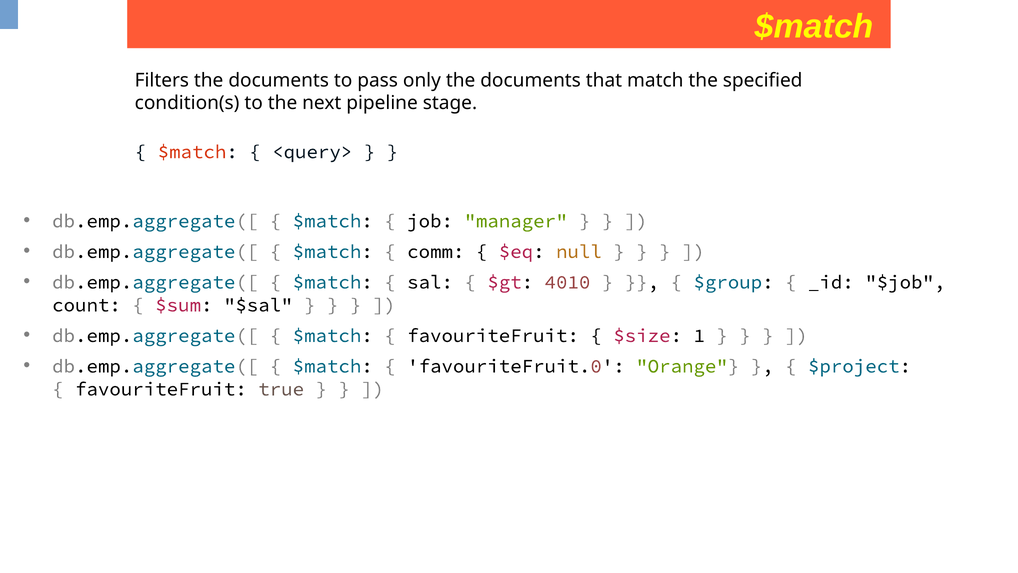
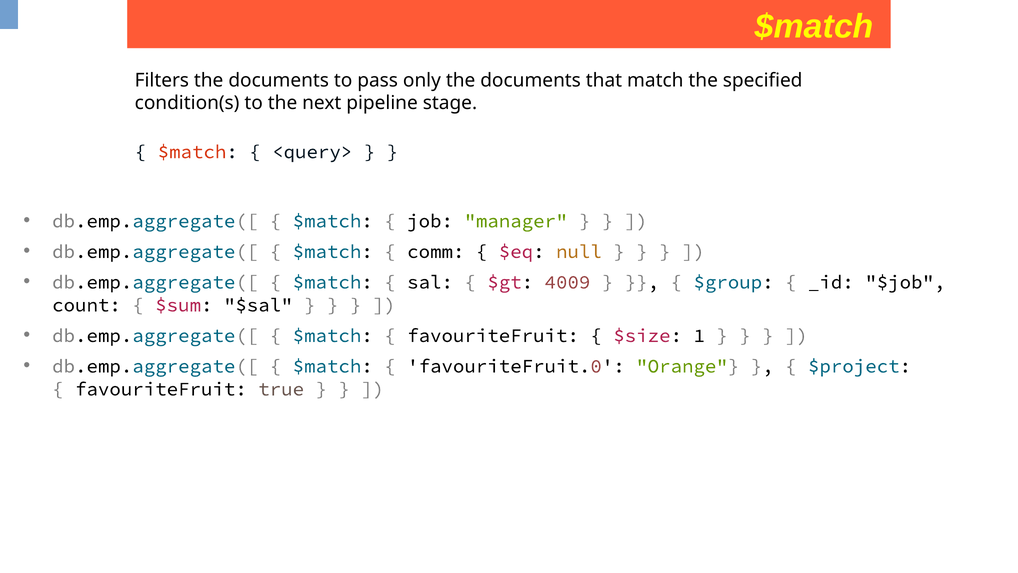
4010: 4010 -> 4009 (567, 282)
